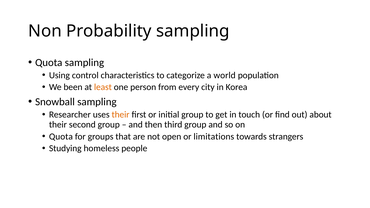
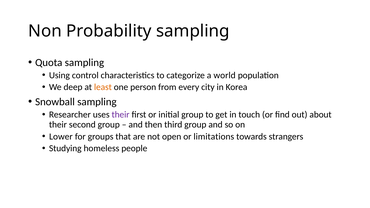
been: been -> deep (73, 87)
their colour: orange -> purple (121, 115)
Quota: Quota -> Lower (61, 137)
